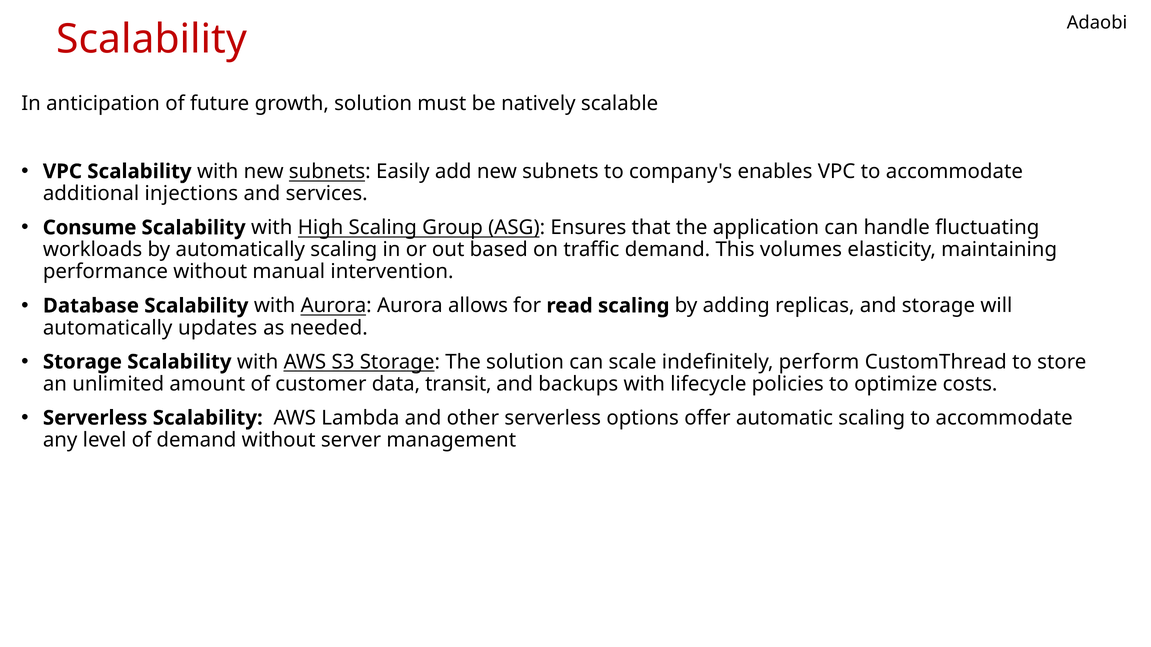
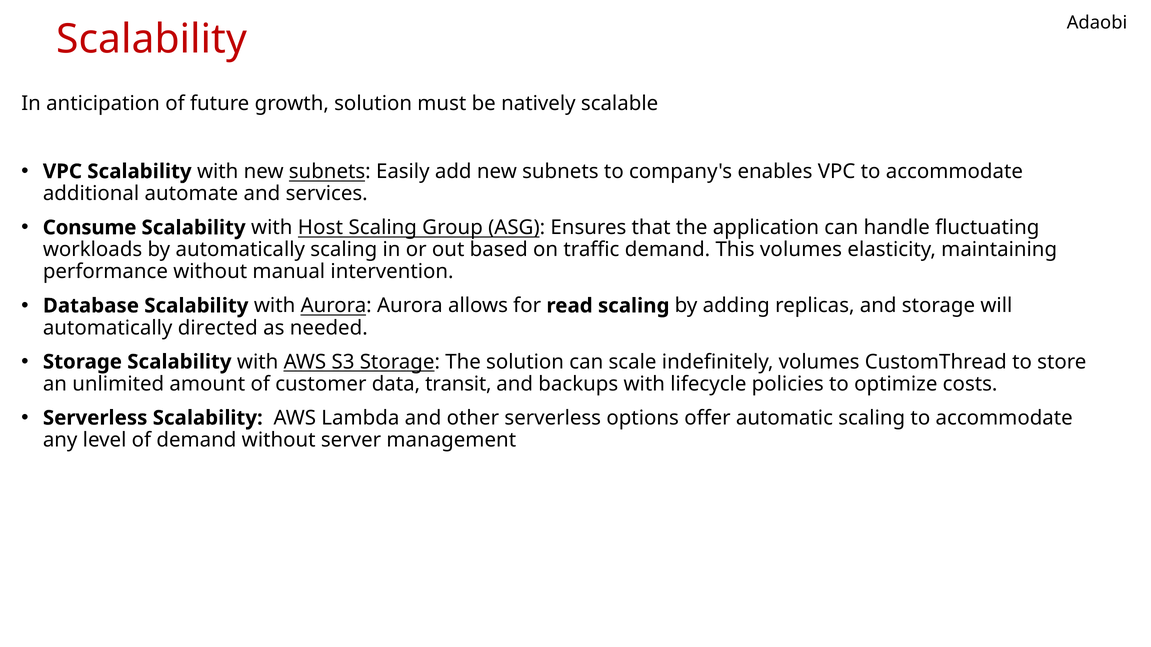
injections: injections -> automate (191, 194)
High: High -> Host (320, 228)
updates: updates -> directed (218, 328)
indefinitely perform: perform -> volumes (819, 362)
